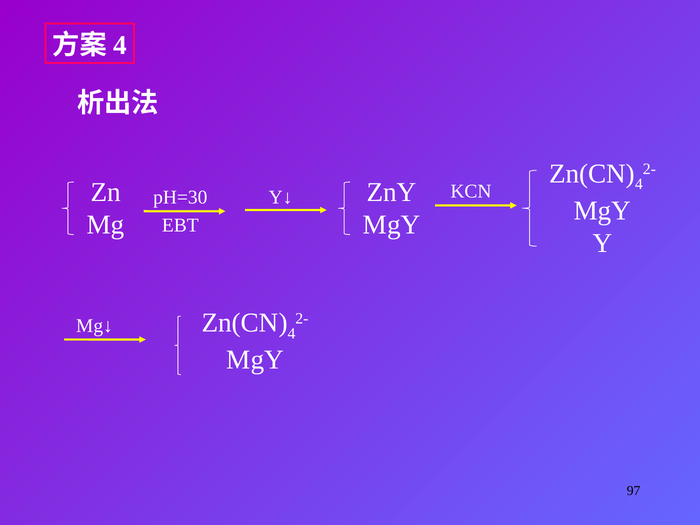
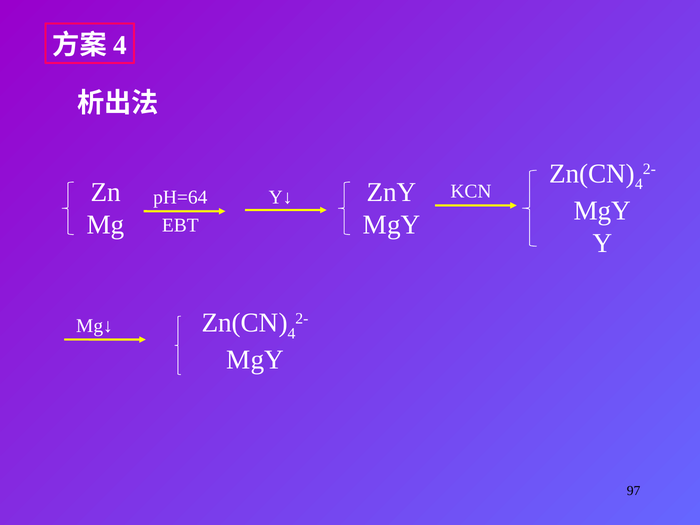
pH=30: pH=30 -> pH=64 (180, 197)
